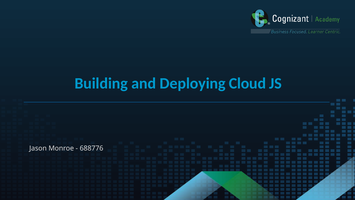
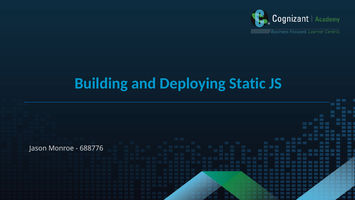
Cloud: Cloud -> Static (247, 83)
